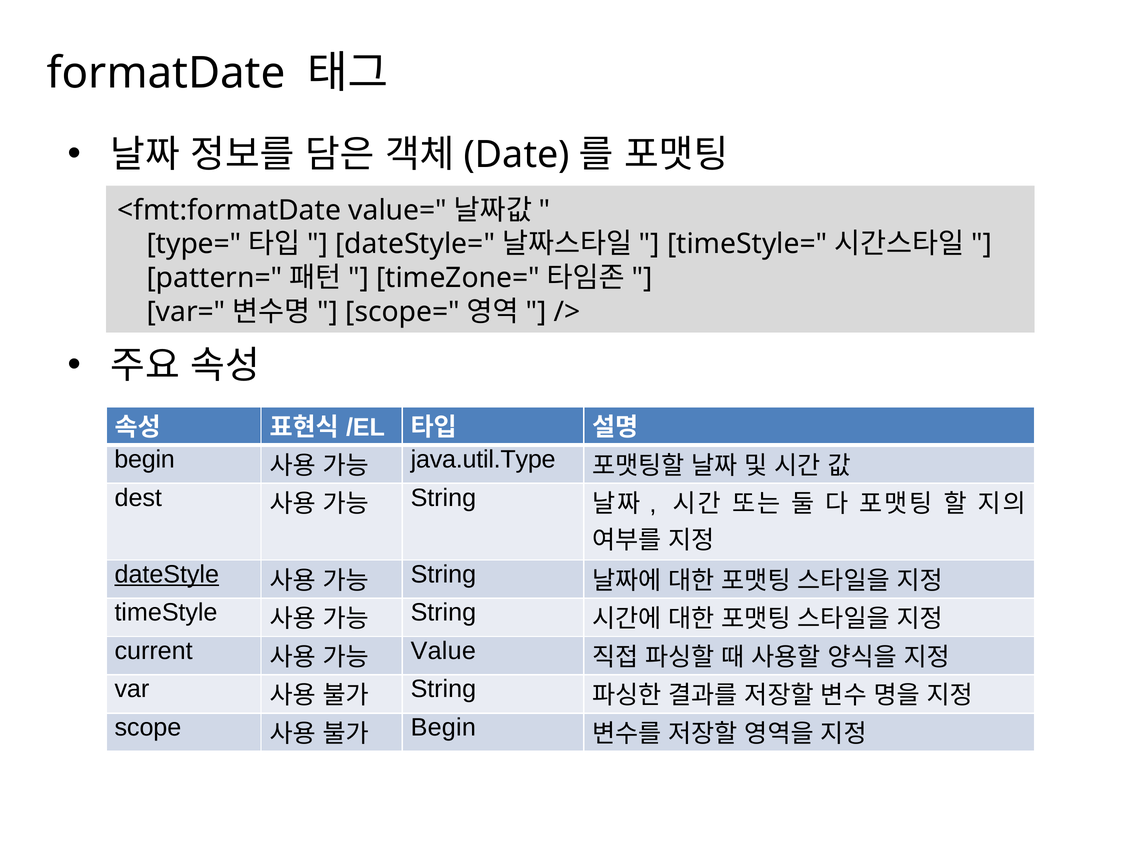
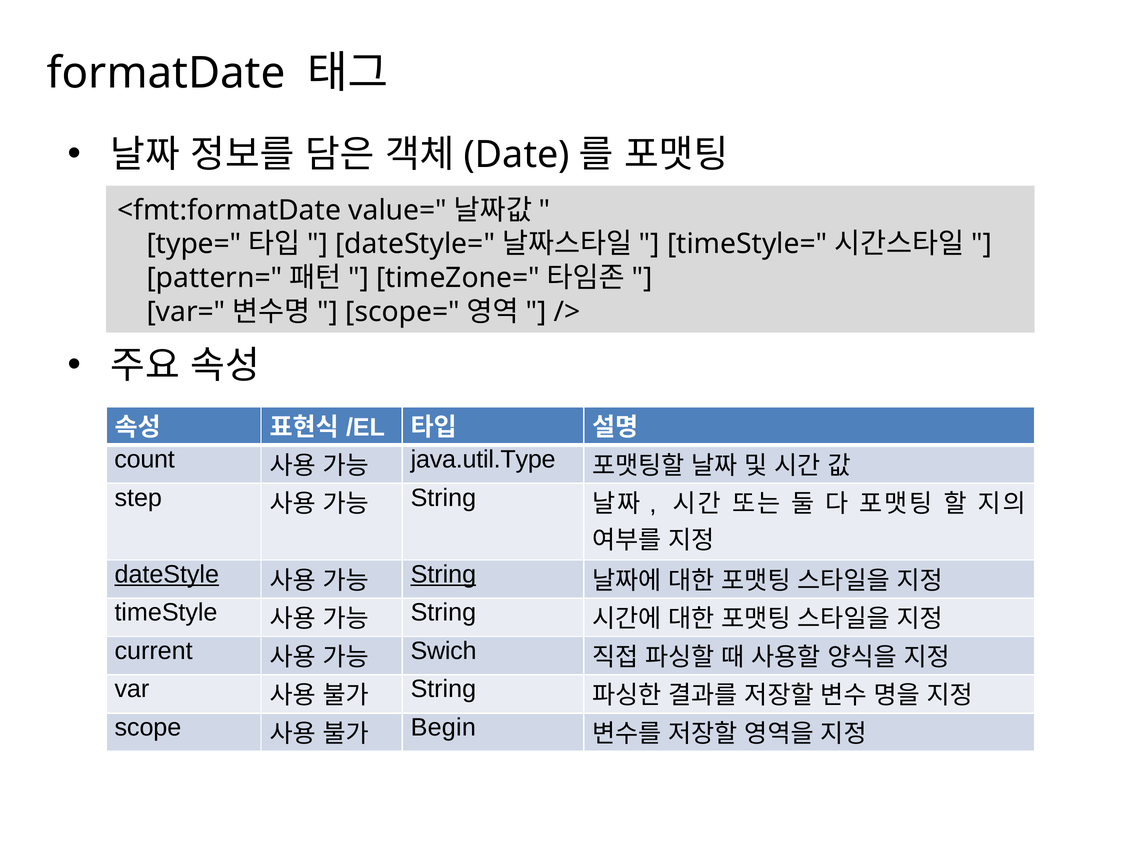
begin: begin -> count (145, 459)
dest: dest -> step (138, 498)
String underline: none -> present (443, 574)
Value: Value -> Swich (444, 651)
